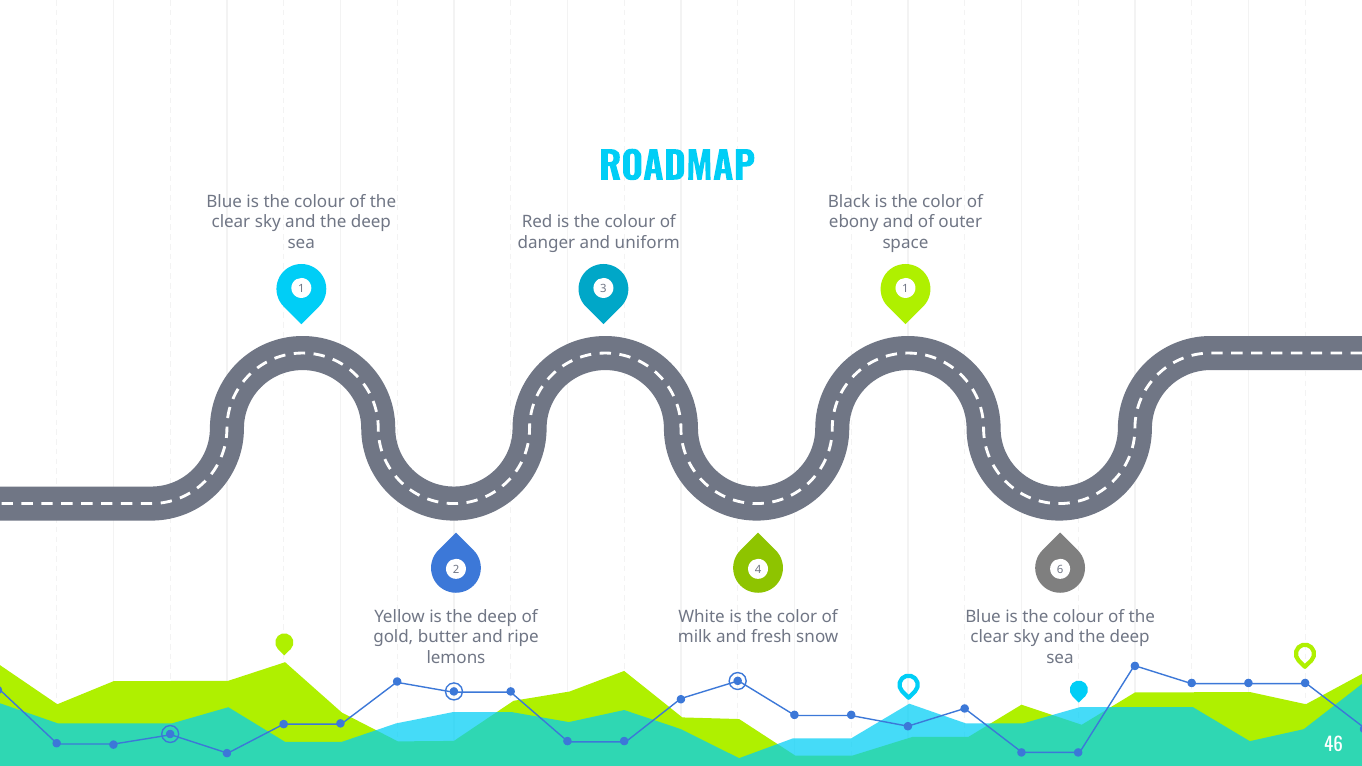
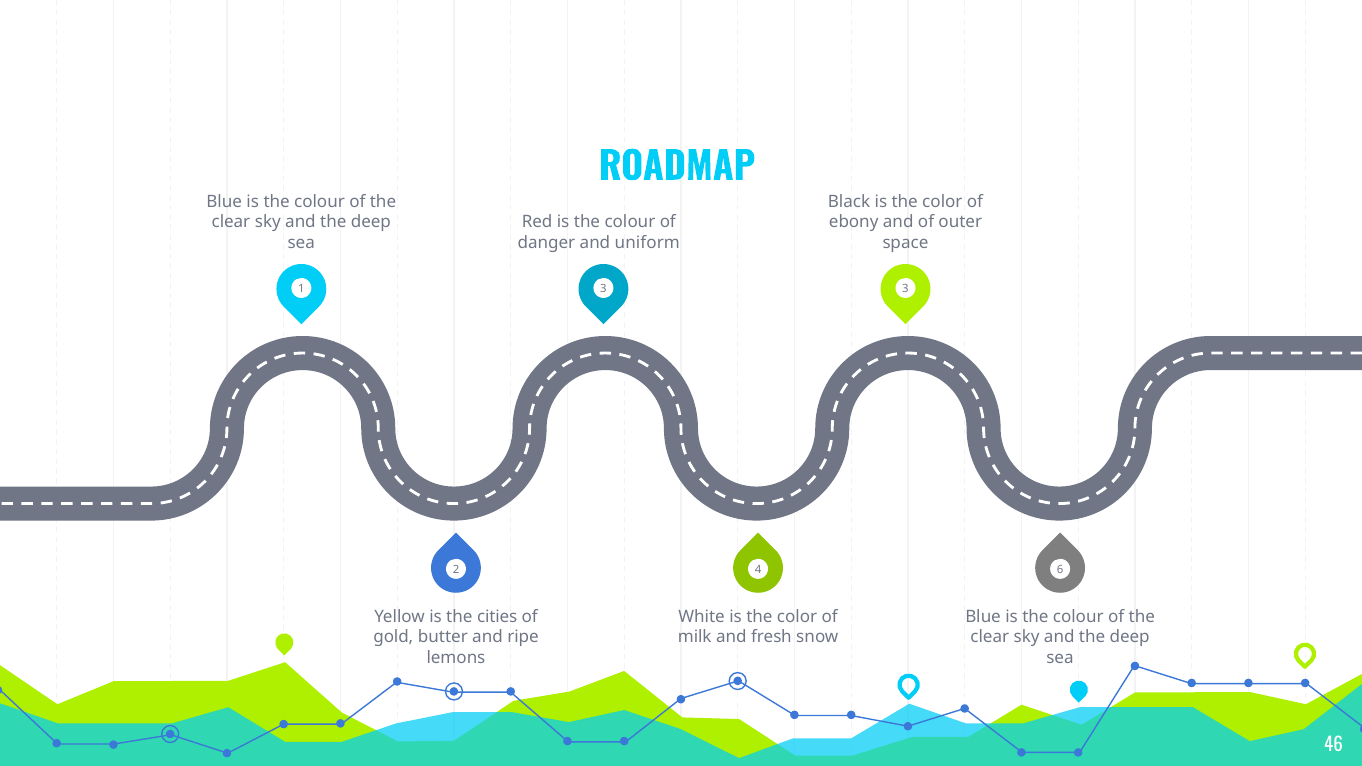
3 1: 1 -> 3 (905, 289)
is the deep: deep -> cities (497, 617)
